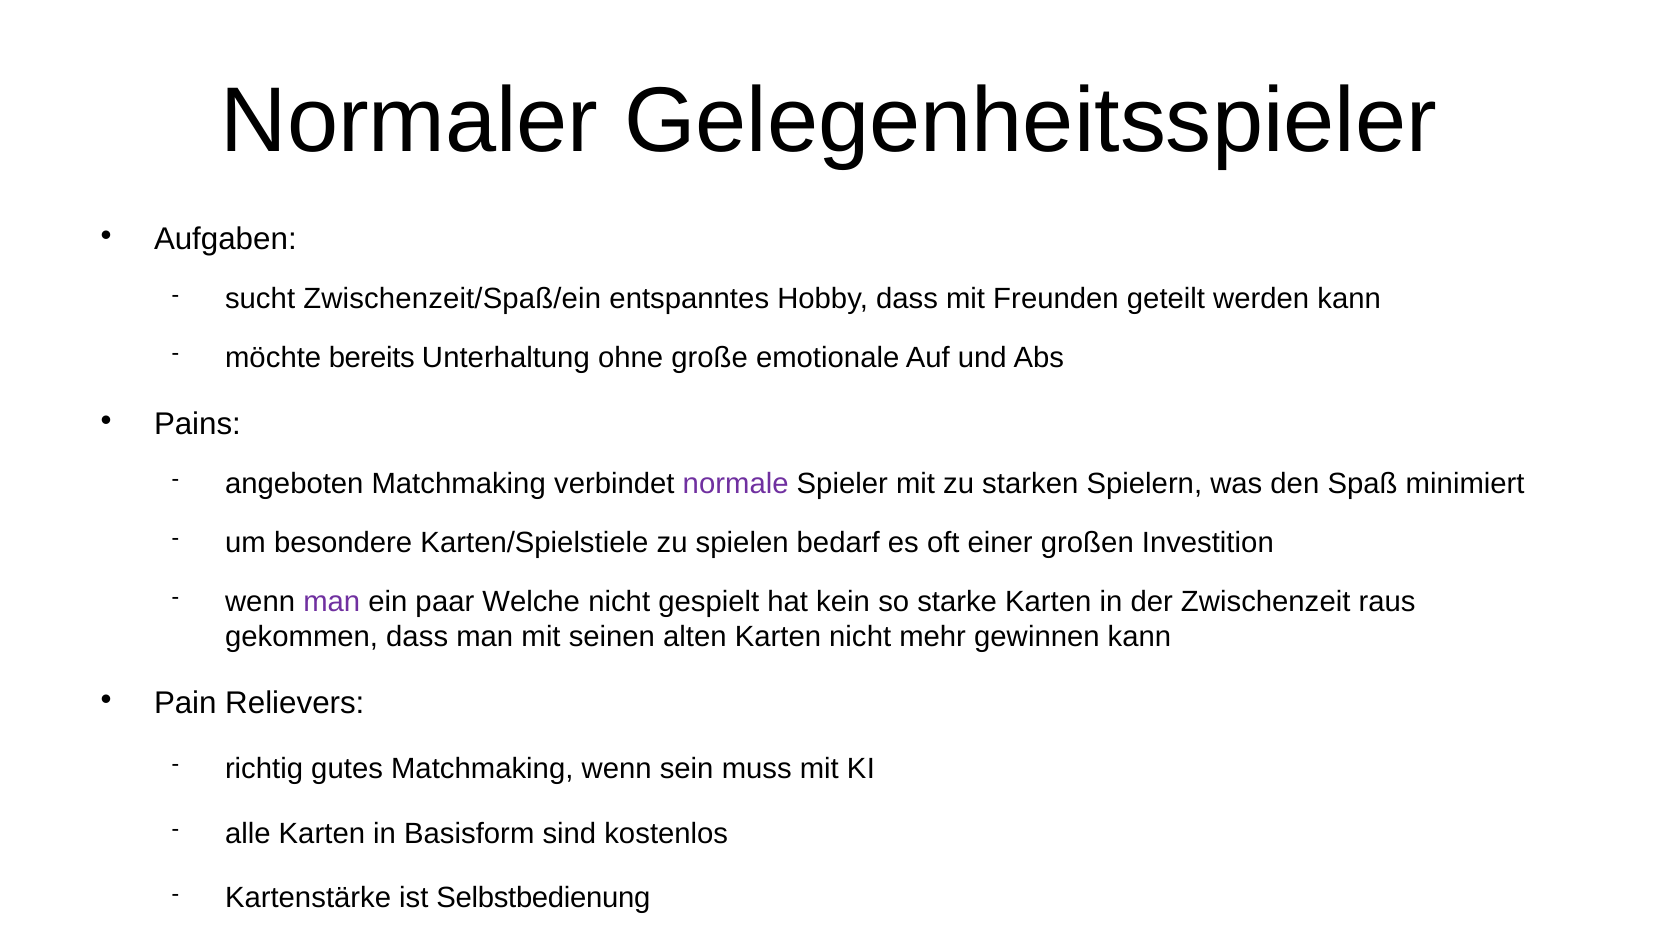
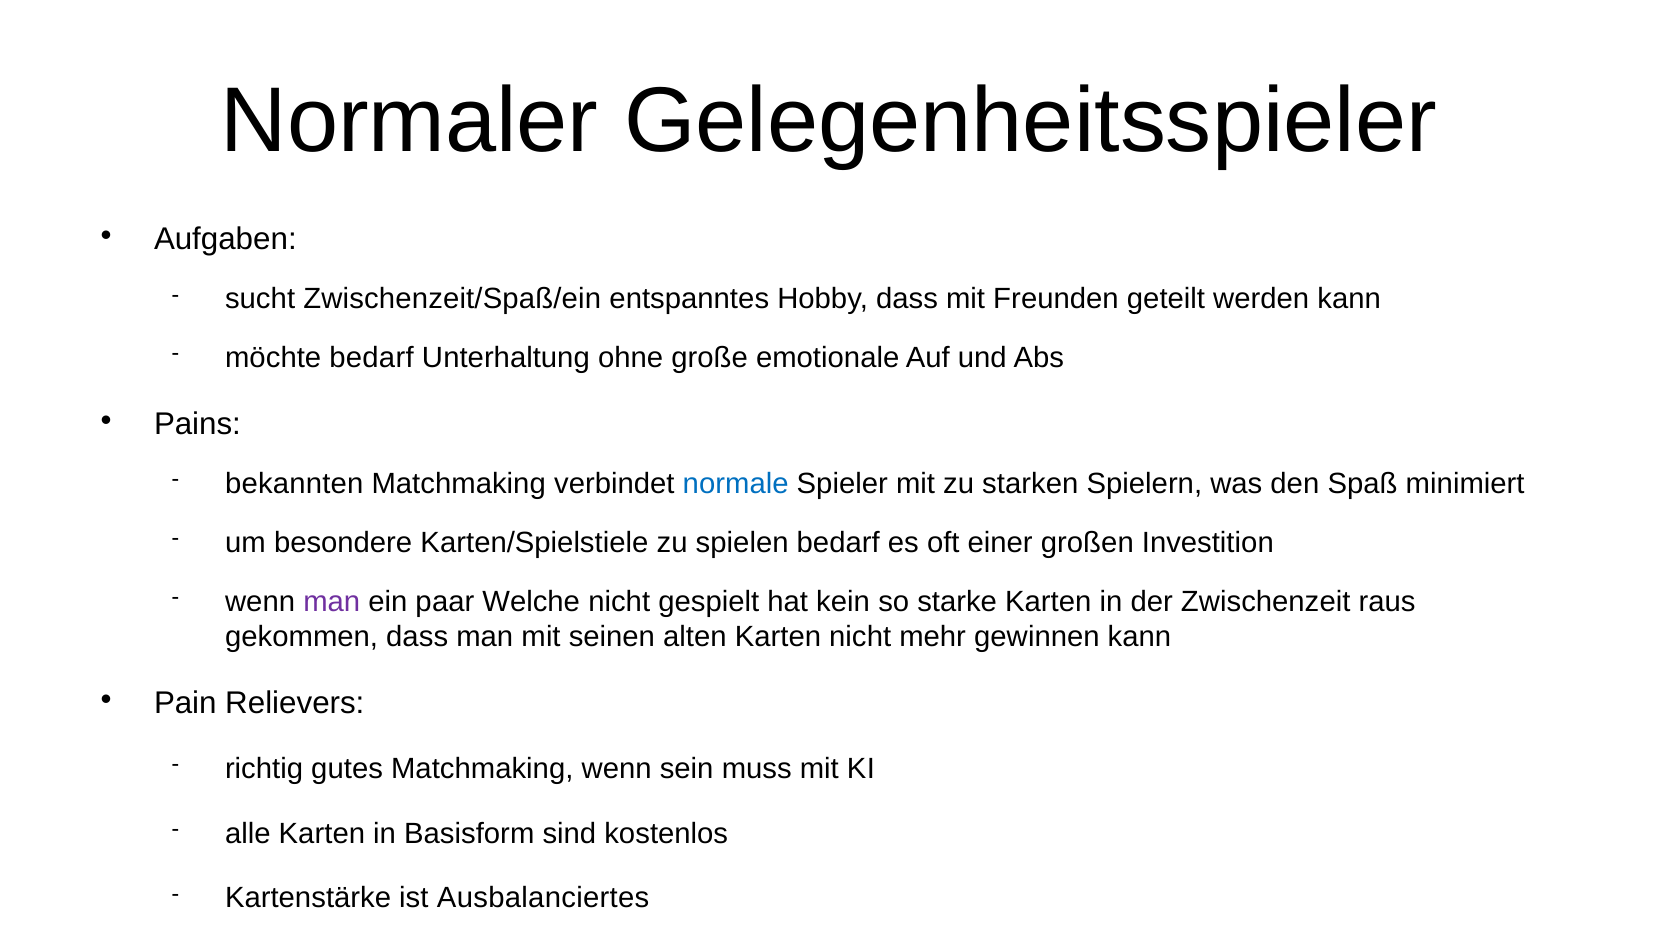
möchte bereits: bereits -> bedarf (372, 358)
angeboten: angeboten -> bekannten (294, 484)
normale colour: purple -> blue (736, 484)
Selbstbedienung: Selbstbedienung -> Ausbalanciertes (543, 898)
